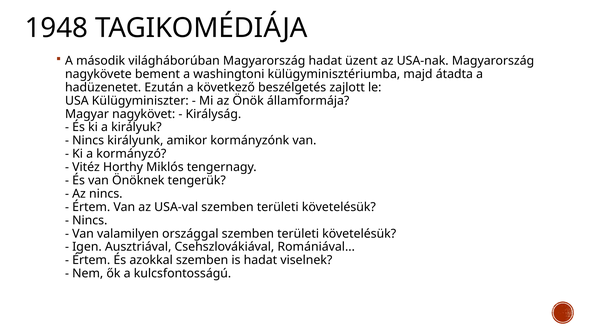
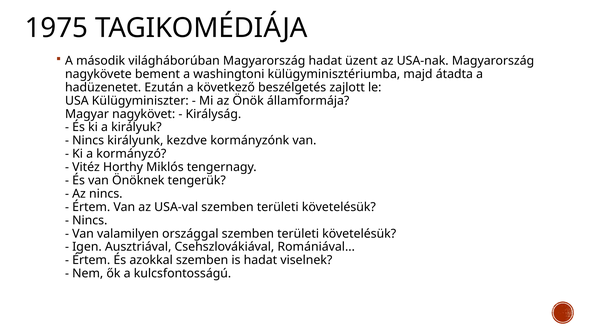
1948: 1948 -> 1975 (56, 28)
amikor: amikor -> kezdve (187, 141)
